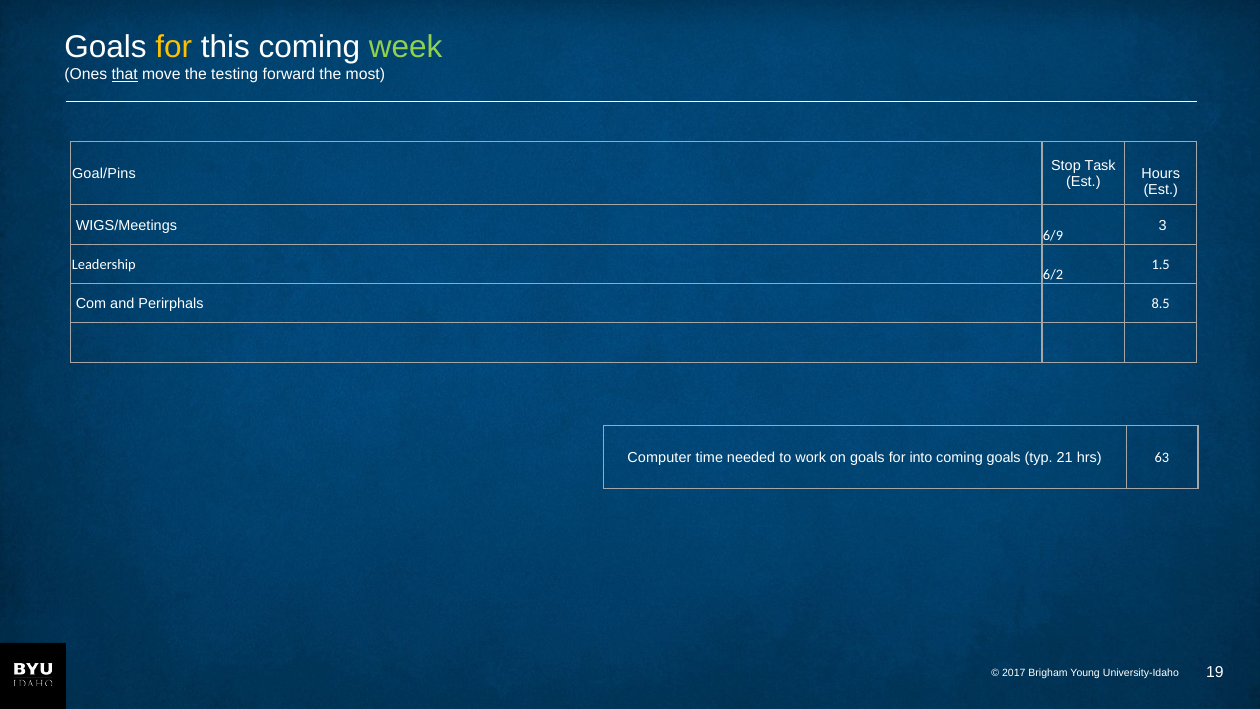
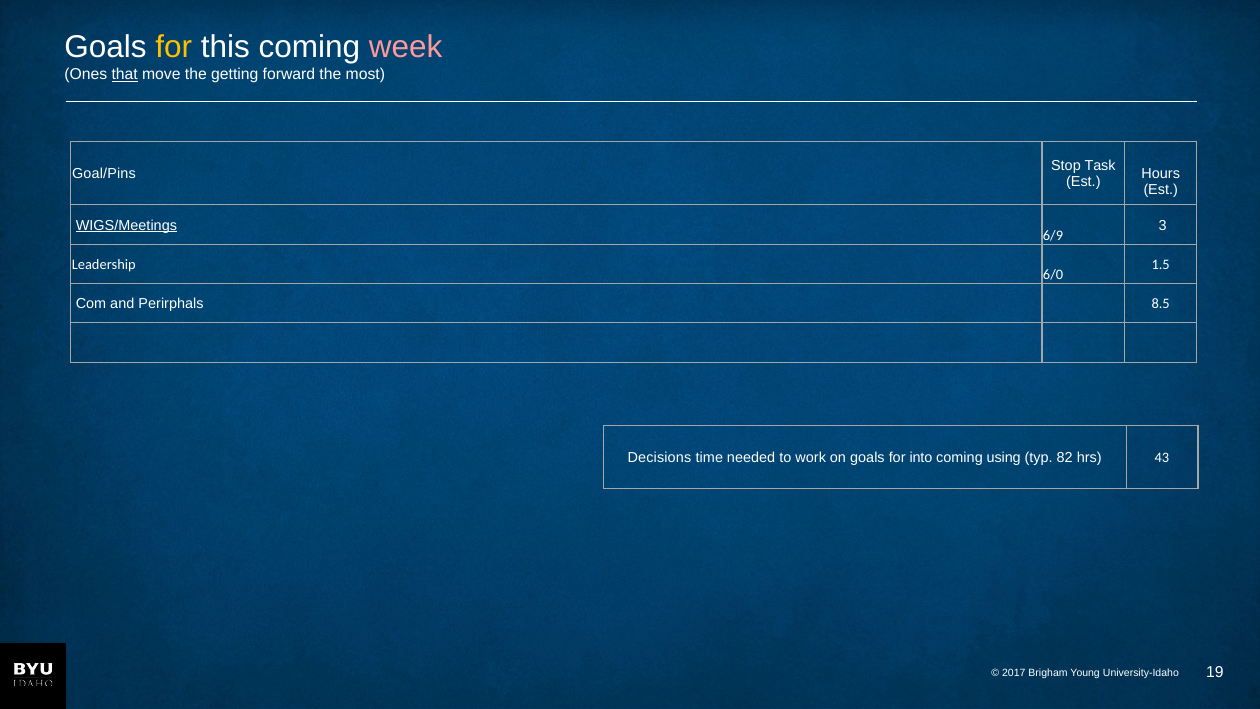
week colour: light green -> pink (406, 47)
testing: testing -> getting (235, 75)
WIGS/Meetings underline: none -> present (126, 225)
6/2: 6/2 -> 6/0 (1053, 275)
Computer: Computer -> Decisions (659, 457)
coming goals: goals -> using (1004, 457)
21: 21 -> 82 (1065, 457)
63: 63 -> 43 (1162, 457)
